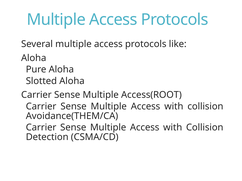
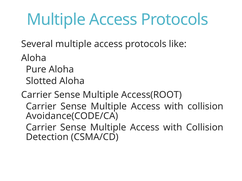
Avoidance(THEM/CA: Avoidance(THEM/CA -> Avoidance(CODE/CA (72, 116)
